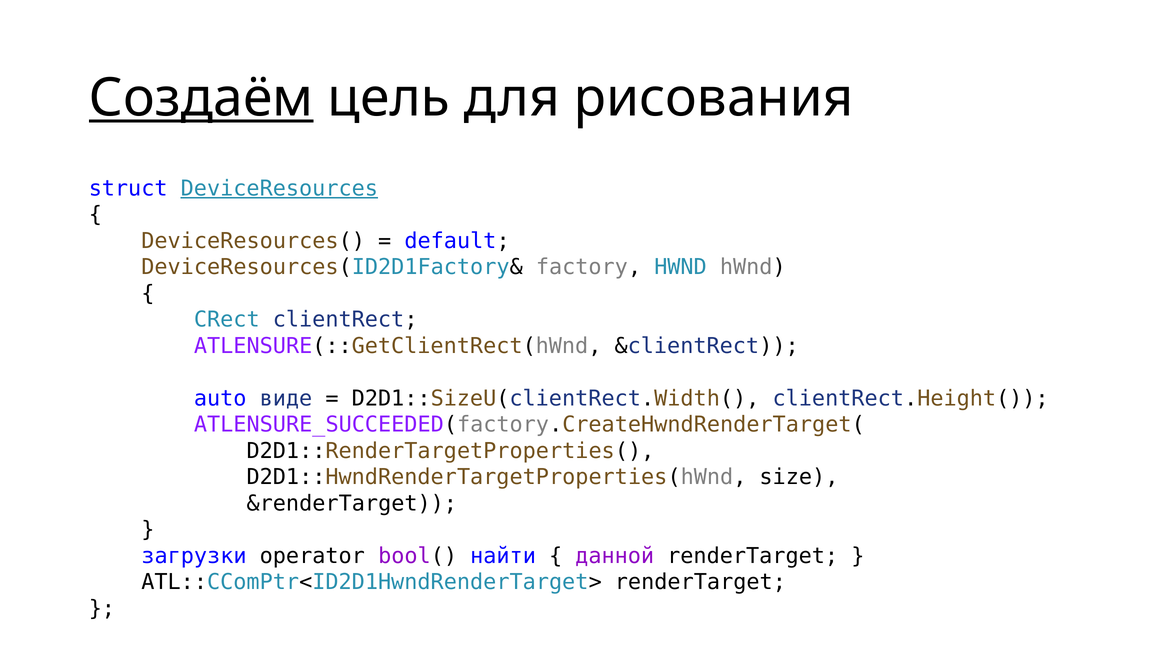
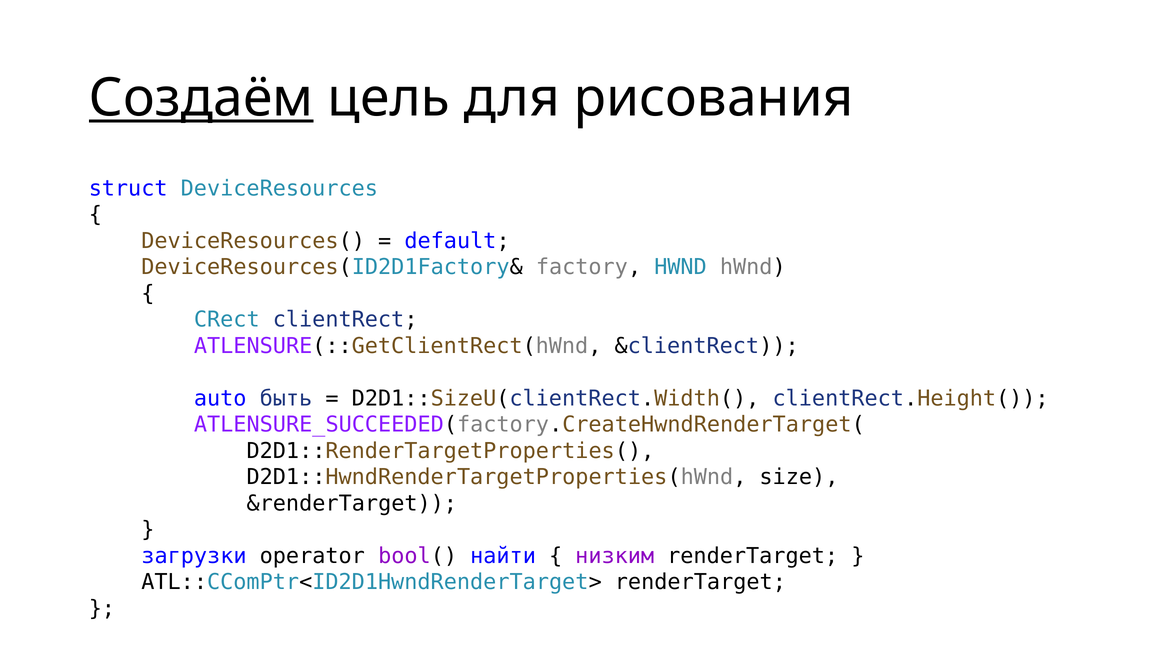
DeviceResources underline: present -> none (279, 188)
виде: виде -> быть (286, 398)
данной: данной -> низким (615, 556)
